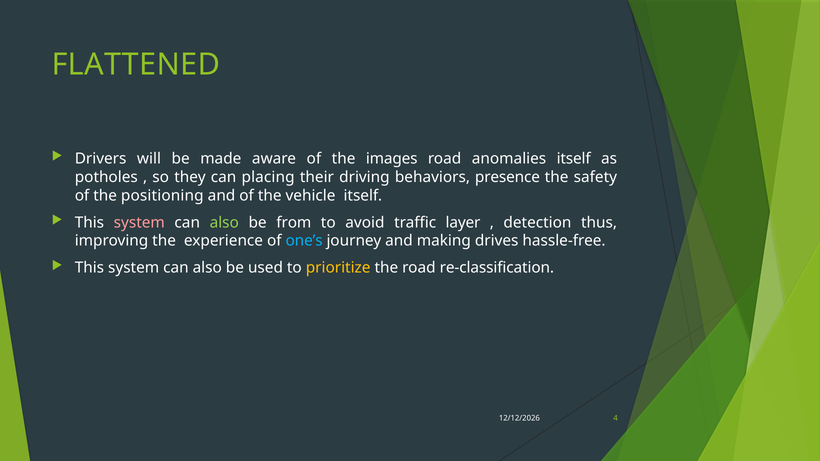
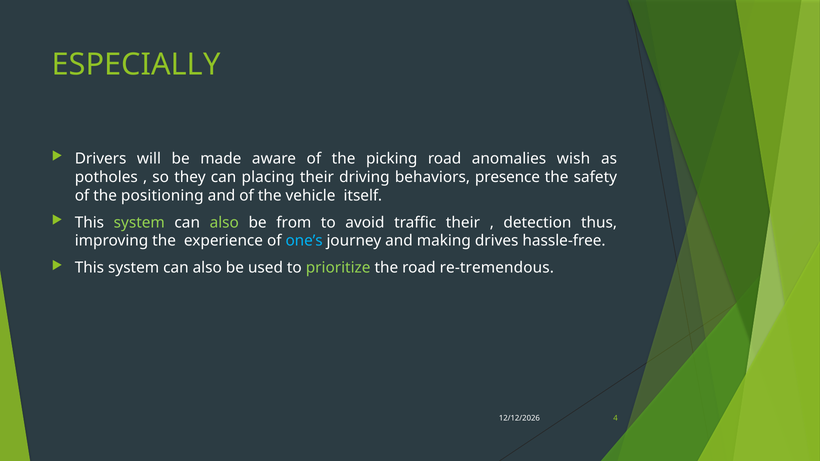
FLATTENED: FLATTENED -> ESPECIALLY (136, 65)
images: images -> picking (392, 159)
anomalies itself: itself -> wish (574, 159)
system colour: pink -> light green (139, 223)
traffic layer: layer -> their (463, 223)
prioritize colour: yellow -> light green (338, 268)
re-classification: re-classification -> re-tremendous (497, 268)
